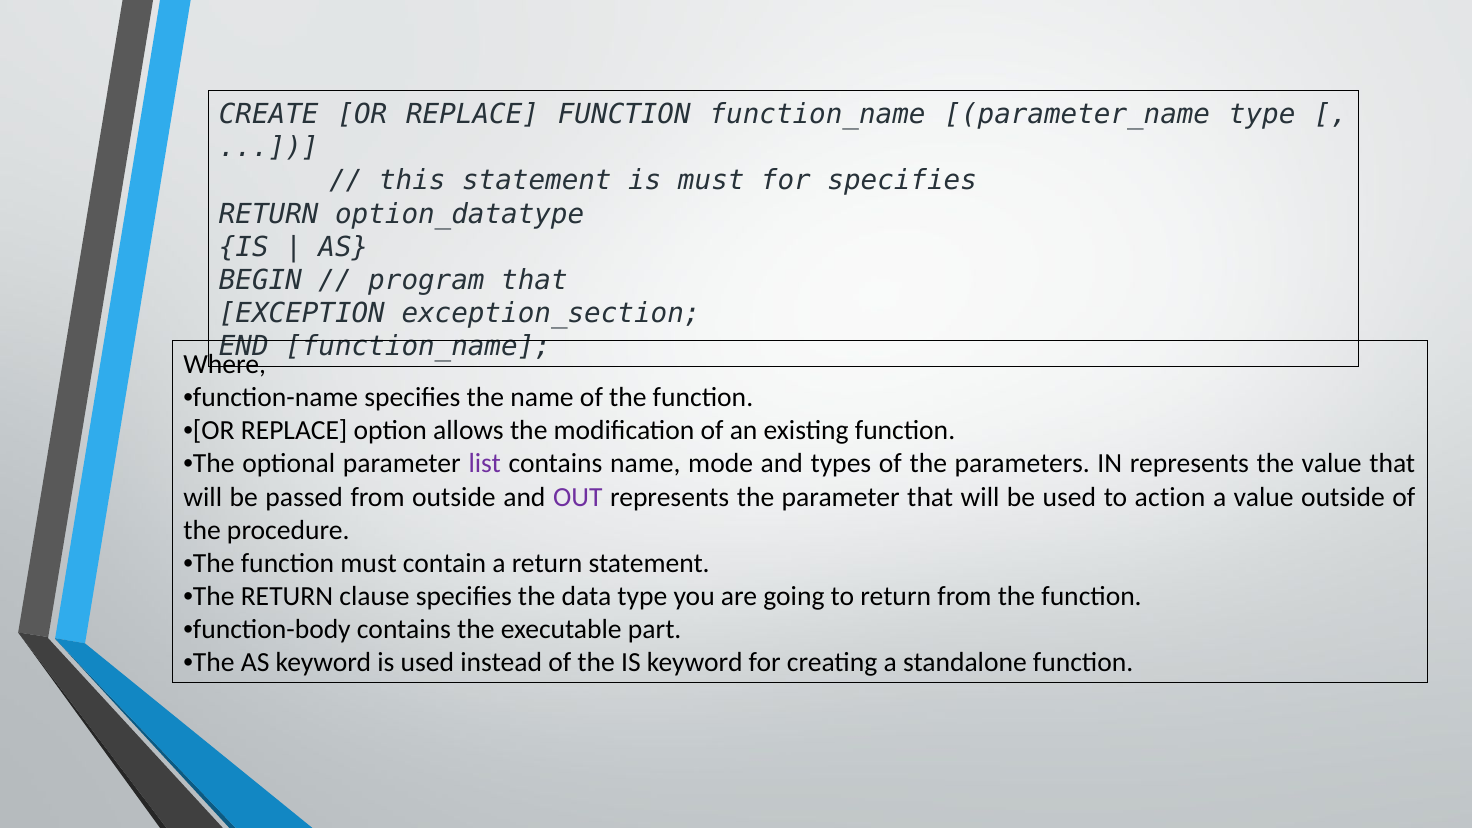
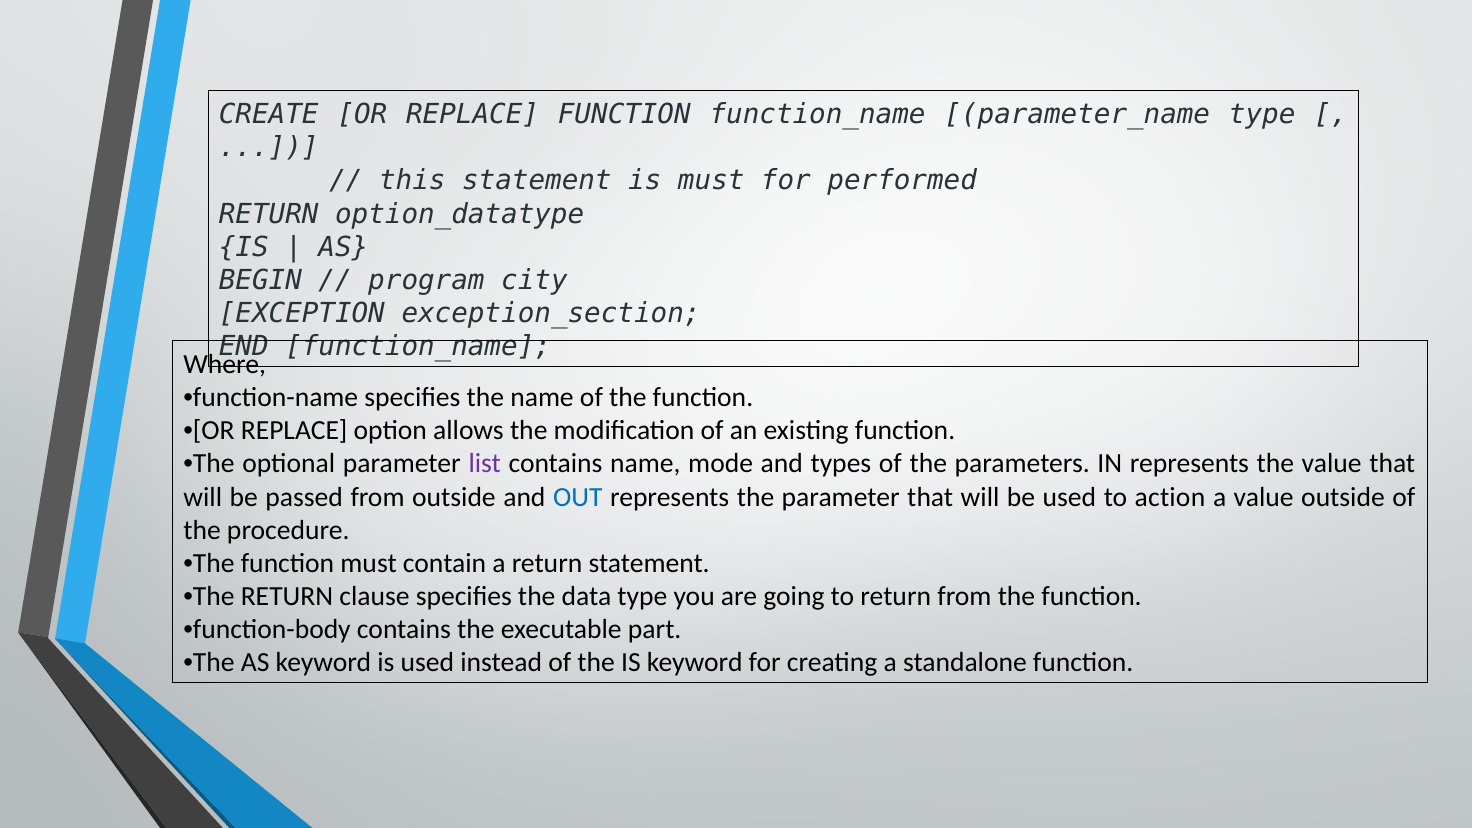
for specifies: specifies -> performed (902, 181)
program that: that -> city (534, 280)
OUT colour: purple -> blue (578, 497)
